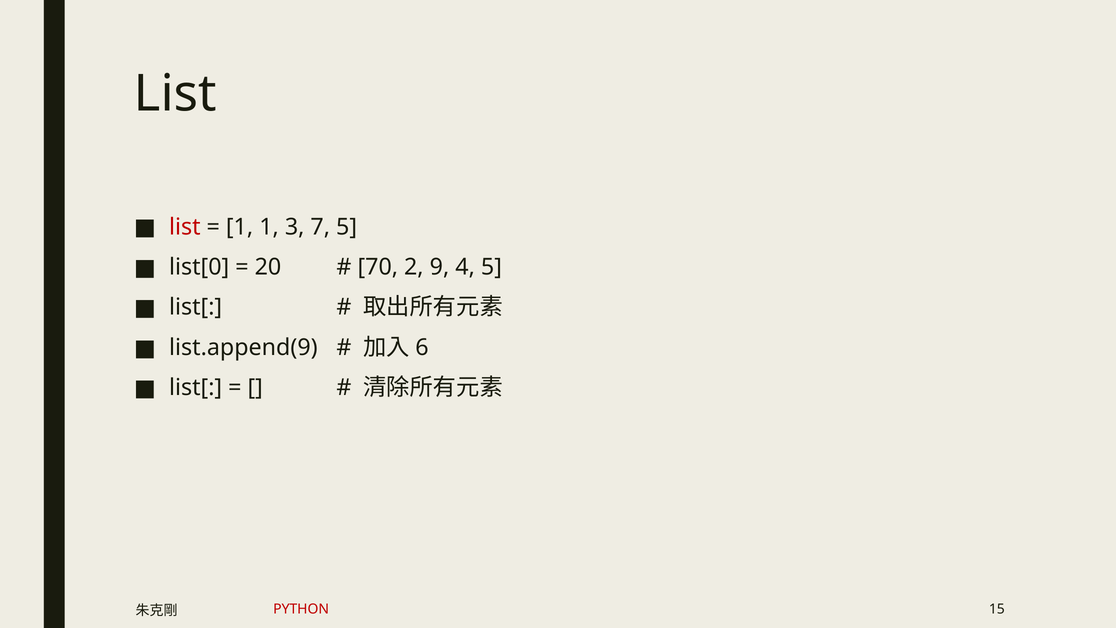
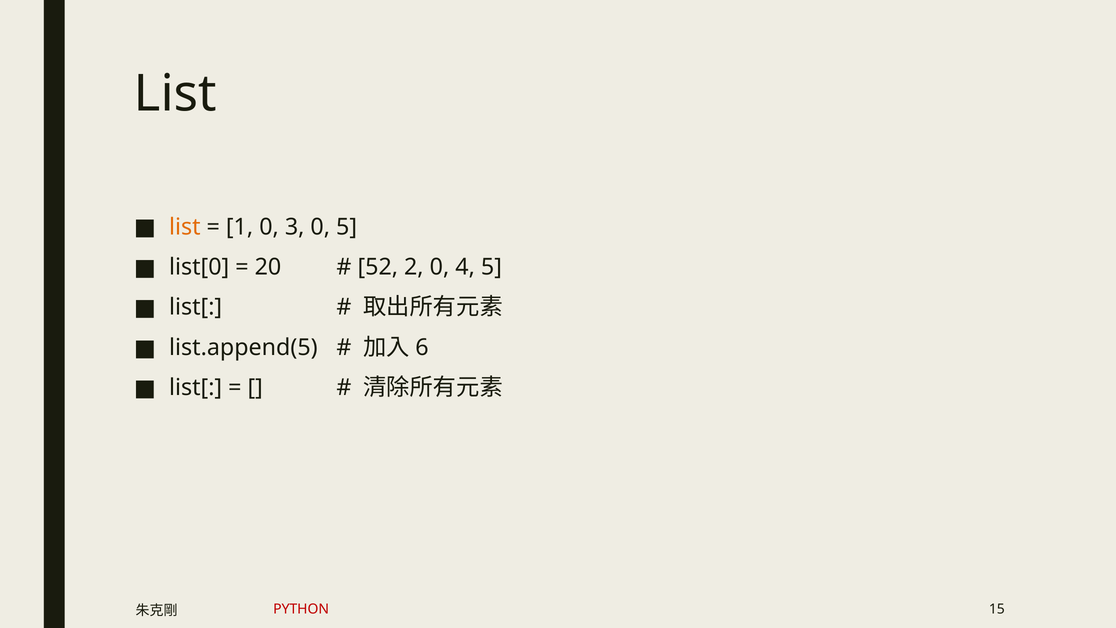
list colour: red -> orange (185, 227)
1 1: 1 -> 0 (269, 227)
3 7: 7 -> 0 (320, 227)
70: 70 -> 52 (378, 267)
2 9: 9 -> 0 (440, 267)
list.append(9: list.append(9 -> list.append(5 (243, 347)
